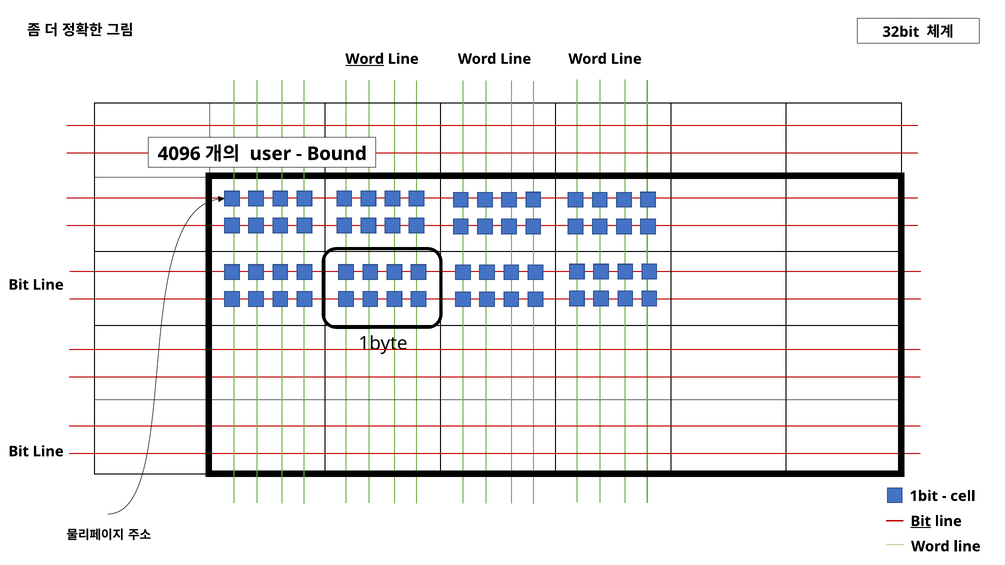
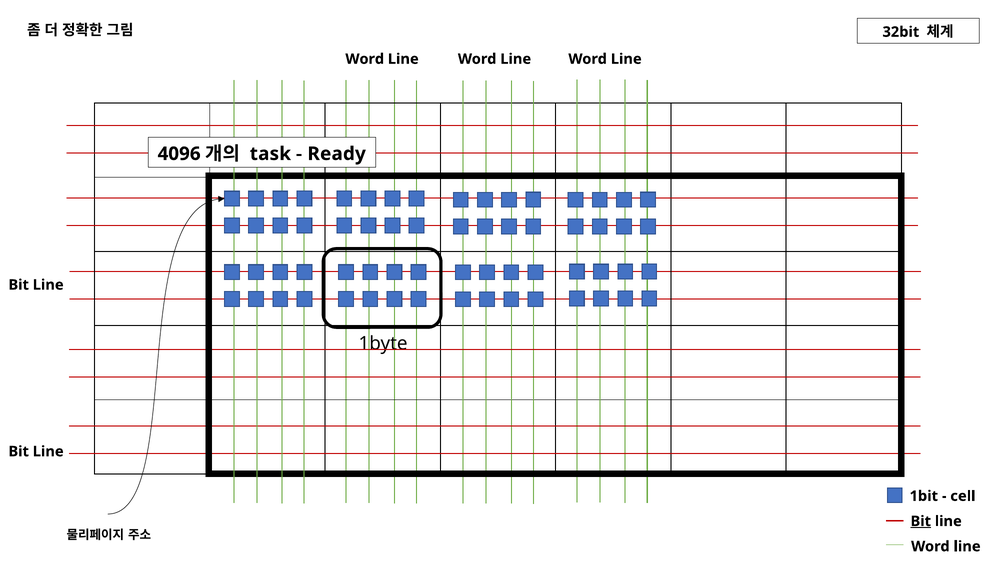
Word underline: present -> none (365, 59)
user: user -> task (270, 154)
Bound: Bound -> Ready (337, 154)
